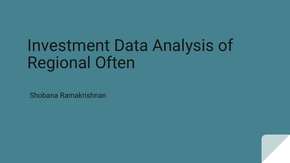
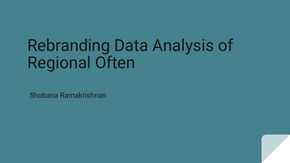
Investment: Investment -> Rebranding (69, 46)
